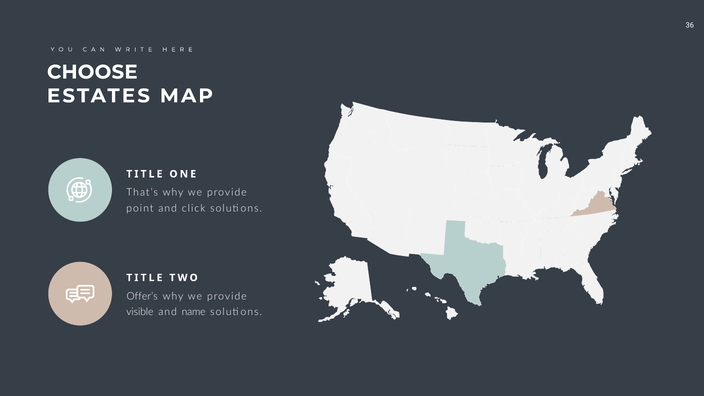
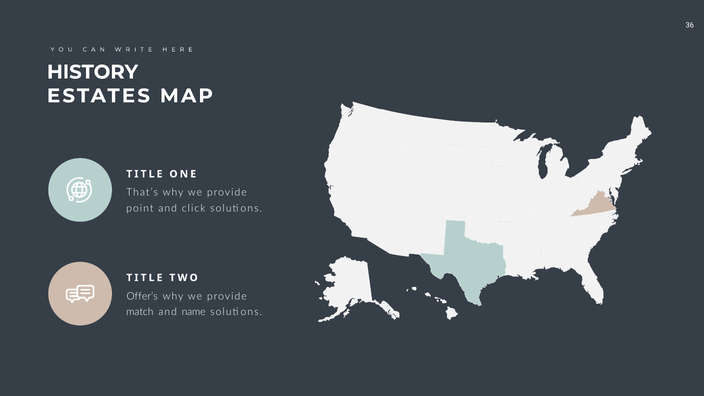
CHOOSE: CHOOSE -> HISTORY (92, 72)
visible: visible -> match (140, 312)
